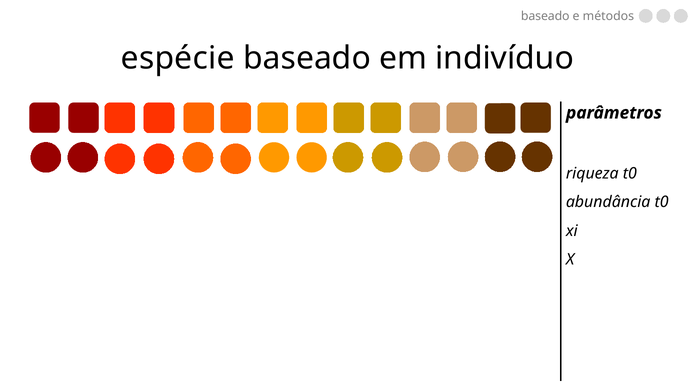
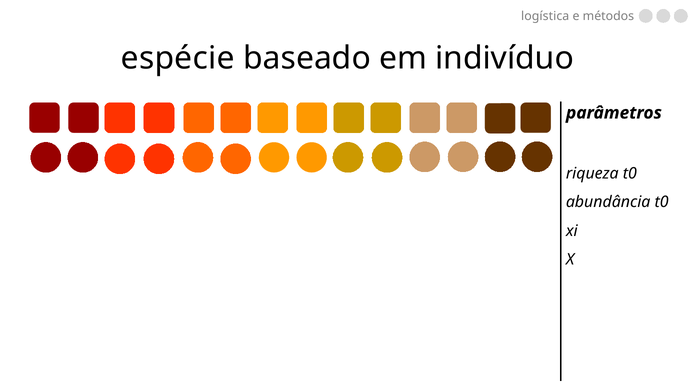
baseado: baseado -> logística (545, 16)
